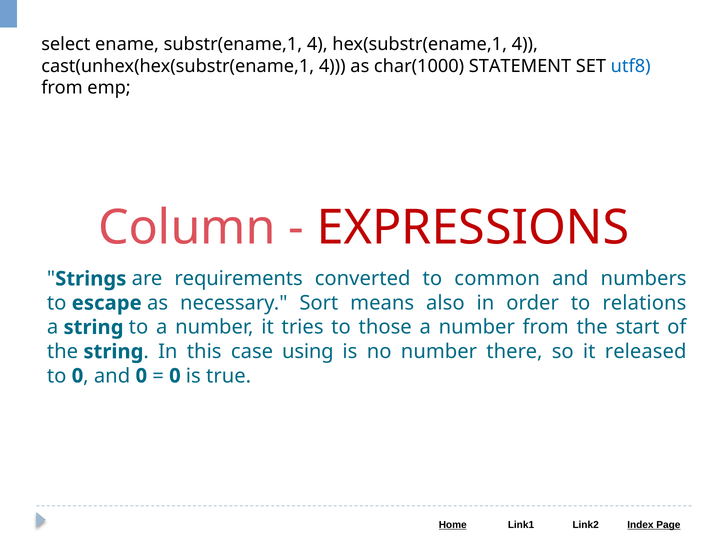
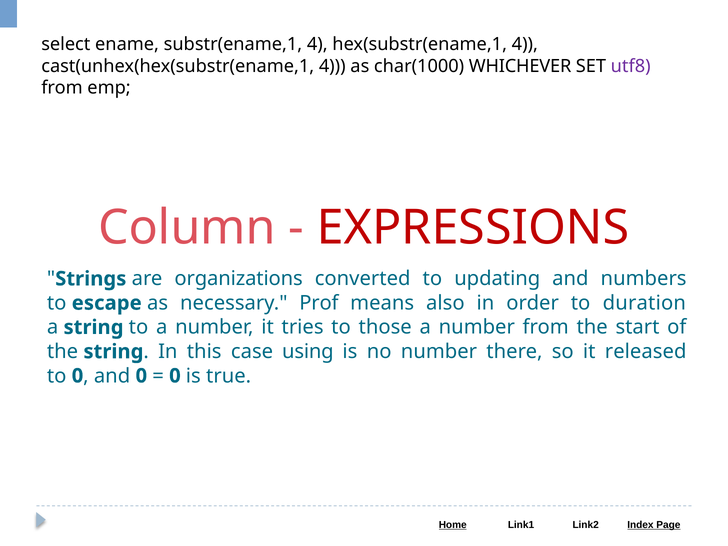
STATEMENT: STATEMENT -> WHICHEVER (520, 66)
utf8 colour: blue -> purple (631, 66)
requirements: requirements -> organizations (239, 279)
common: common -> updating (497, 279)
Sort: Sort -> Prof (319, 303)
relations: relations -> duration (644, 303)
